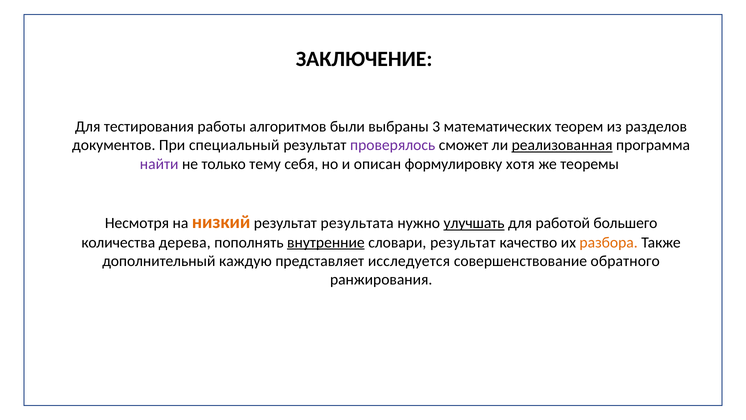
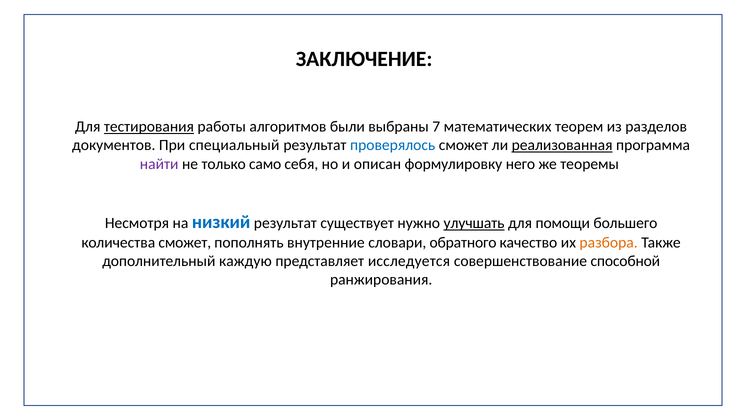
тестирования underline: none -> present (149, 127)
3: 3 -> 7 (436, 127)
проверялось colour: purple -> blue (393, 145)
тему: тему -> само (265, 164)
хотя: хотя -> него (520, 164)
низкий colour: orange -> blue (221, 222)
результата: результата -> существует (357, 223)
работой: работой -> помощи (563, 223)
количества дерева: дерева -> сможет (185, 242)
внутренние underline: present -> none (326, 242)
словари результат: результат -> обратного (463, 242)
обратного: обратного -> способной (625, 261)
